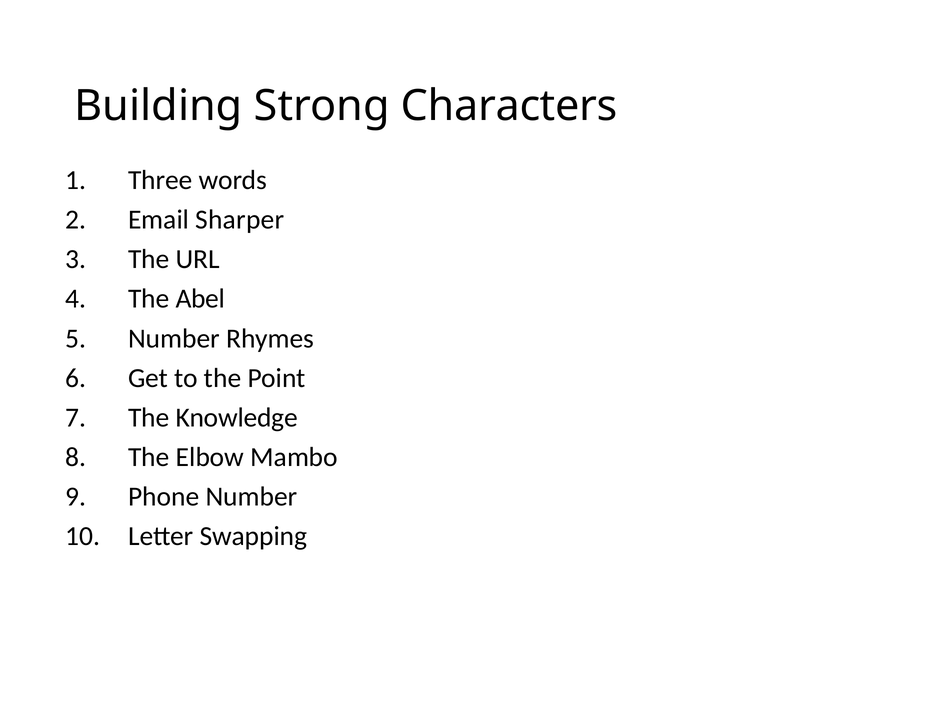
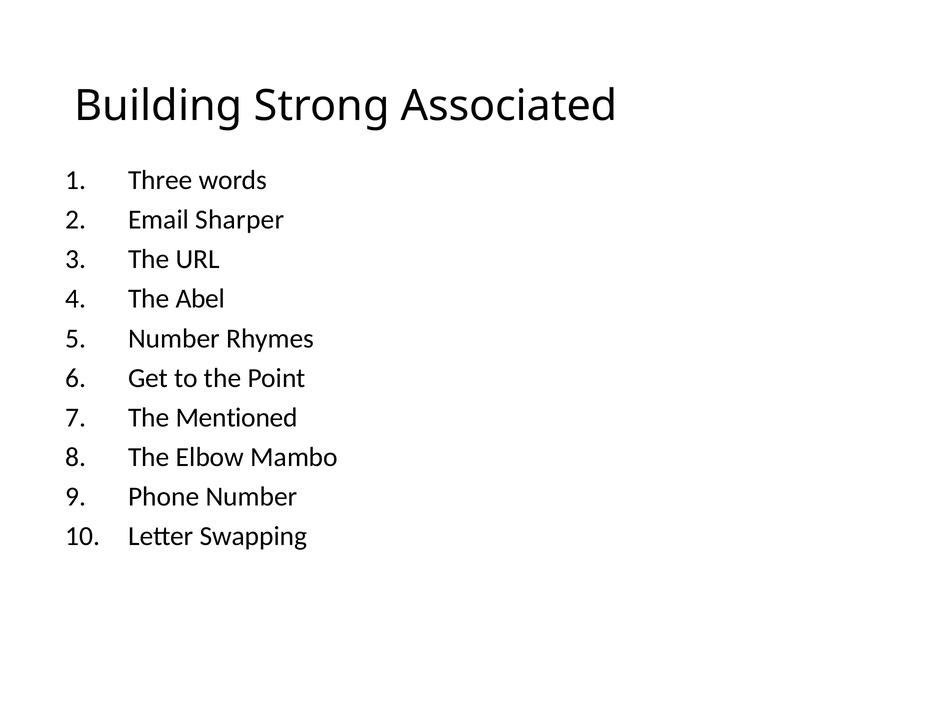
Characters: Characters -> Associated (509, 106)
Knowledge: Knowledge -> Mentioned (237, 418)
